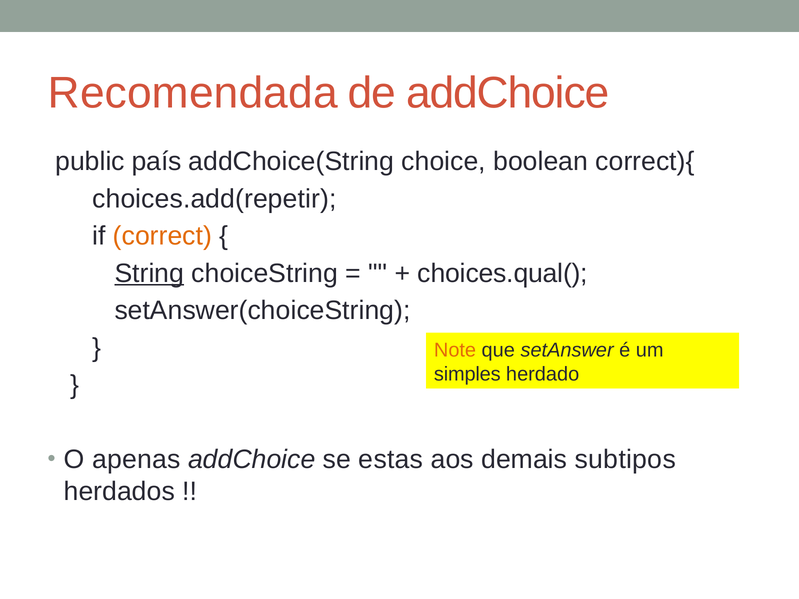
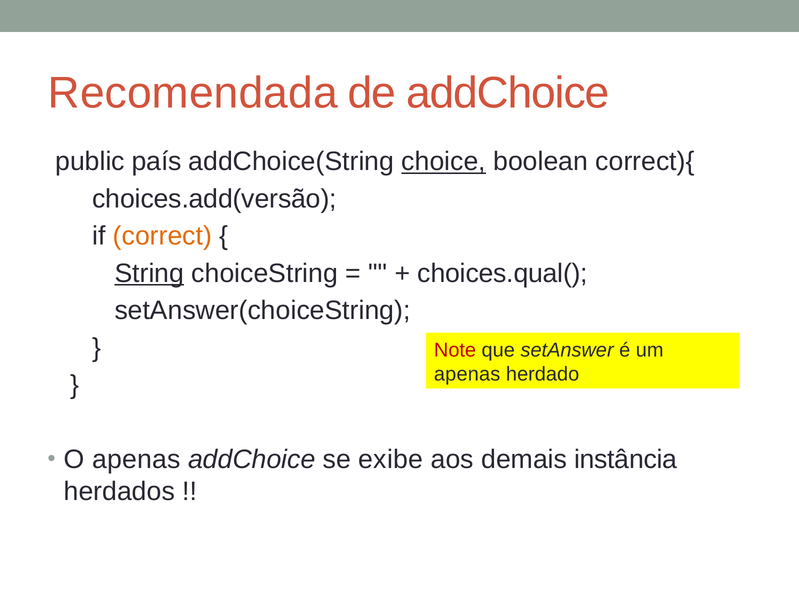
choice underline: none -> present (444, 162)
choices.add(repetir: choices.add(repetir -> choices.add(versão (214, 199)
Note colour: orange -> red (455, 350)
simples: simples -> apenas (467, 374)
estas: estas -> exibe (391, 460)
subtipos: subtipos -> instância (626, 460)
